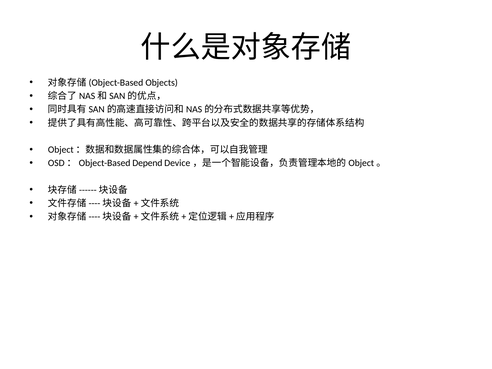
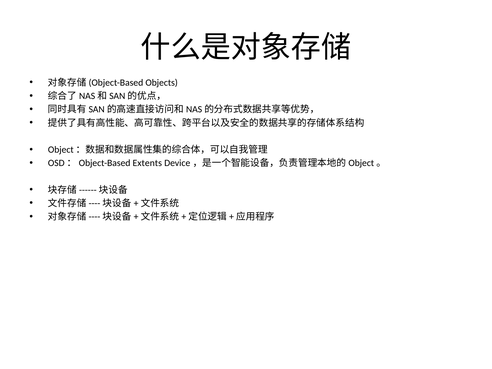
Depend: Depend -> Extents (147, 163)
